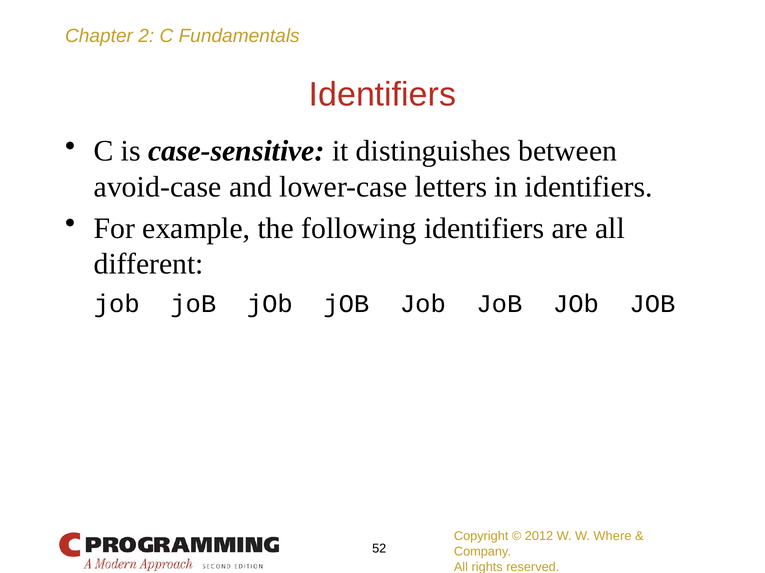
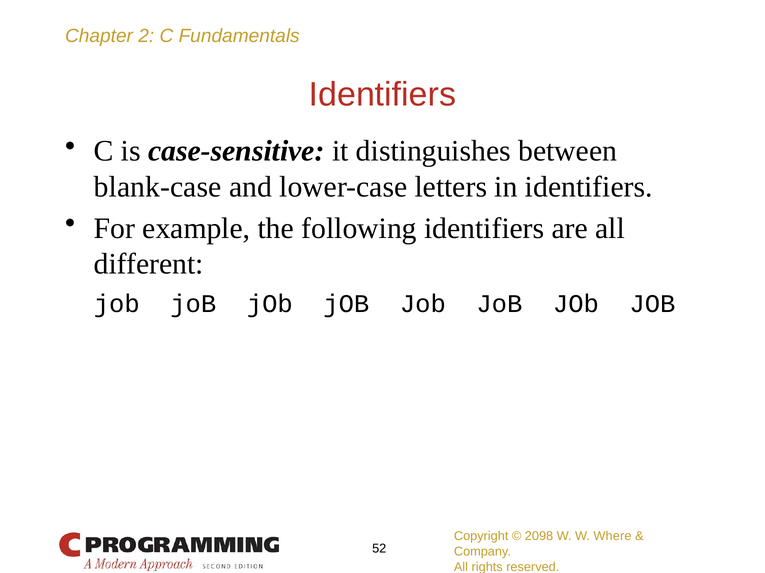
avoid-case: avoid-case -> blank-case (158, 187)
2012: 2012 -> 2098 (539, 537)
